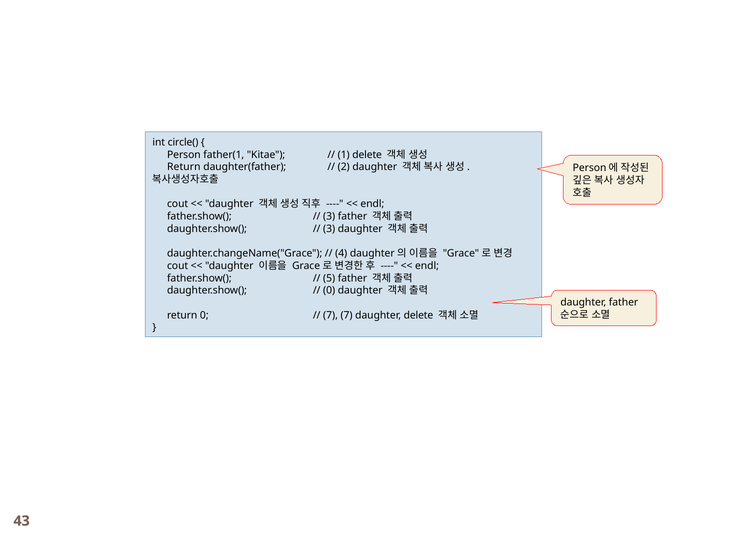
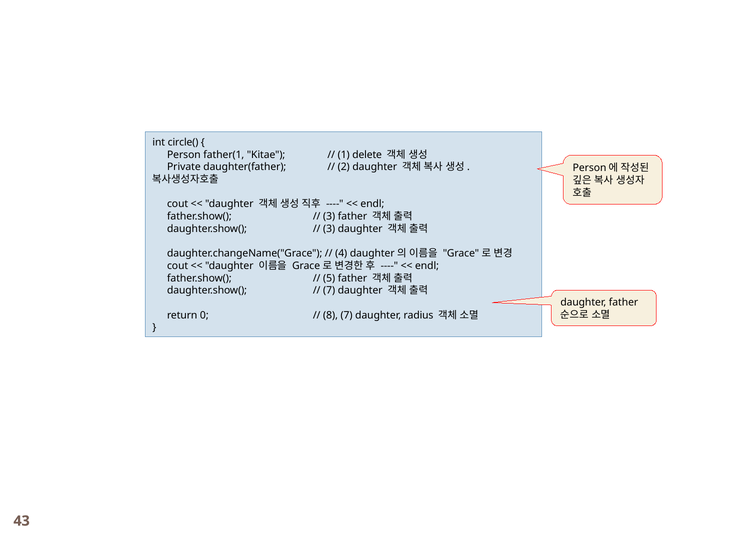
Return: Return -> Private (184, 167)
0: 0 -> 7 (329, 291)
7: 7 -> 8 (331, 316)
daughter delete: delete -> radius (418, 316)
